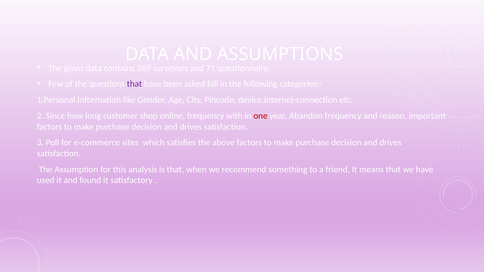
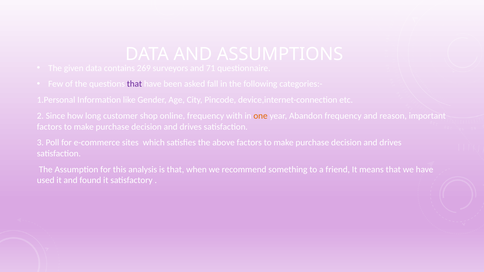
one colour: red -> orange (260, 116)
